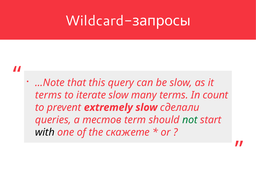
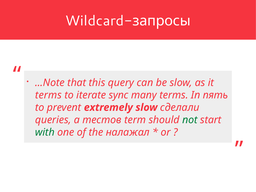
iterate slow: slow -> sync (119, 95)
count: count -> пять (215, 95)
with colour: black -> green (45, 132)
скажете: скажете -> налажал (128, 132)
